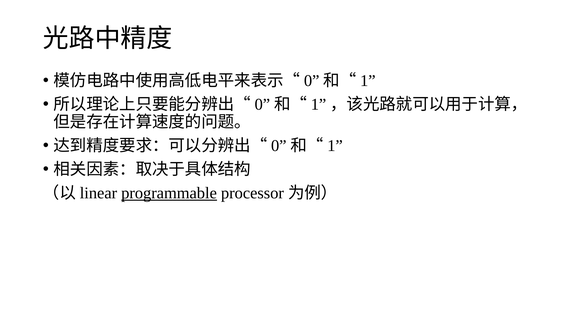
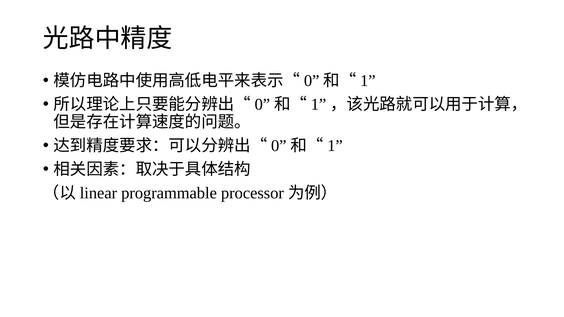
programmable underline: present -> none (169, 193)
